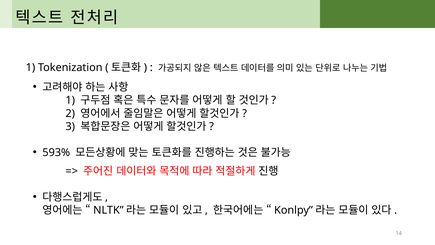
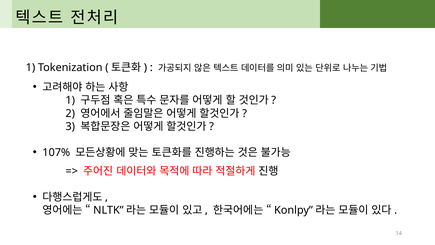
593%: 593% -> 107% (56, 152)
